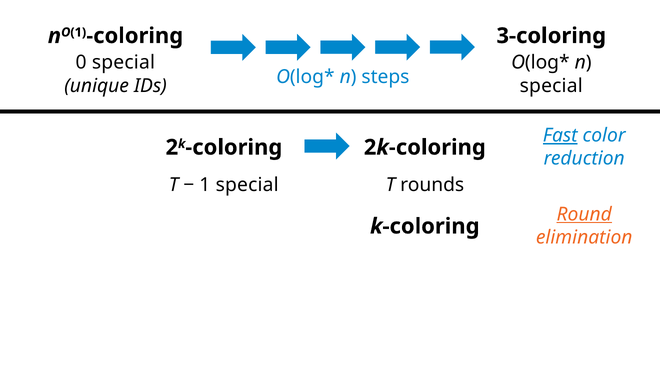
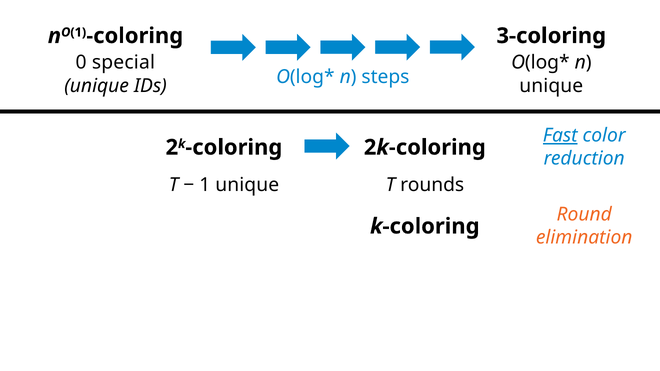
special: special -> unique (551, 86)
1 special: special -> unique (247, 185)
Round underline: present -> none (584, 214)
